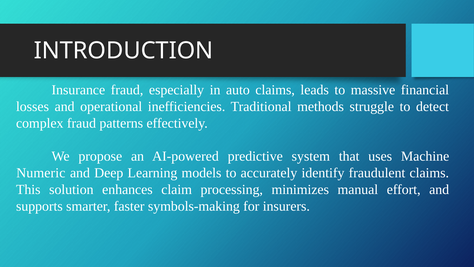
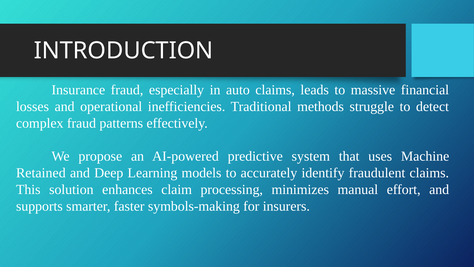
Numeric: Numeric -> Retained (41, 173)
